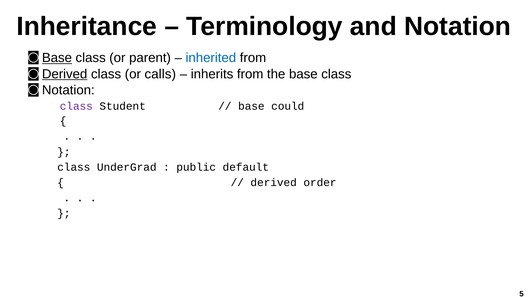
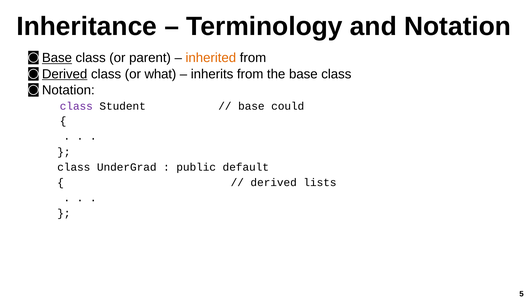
inherited colour: blue -> orange (211, 58)
calls: calls -> what (160, 74)
order: order -> lists (320, 183)
